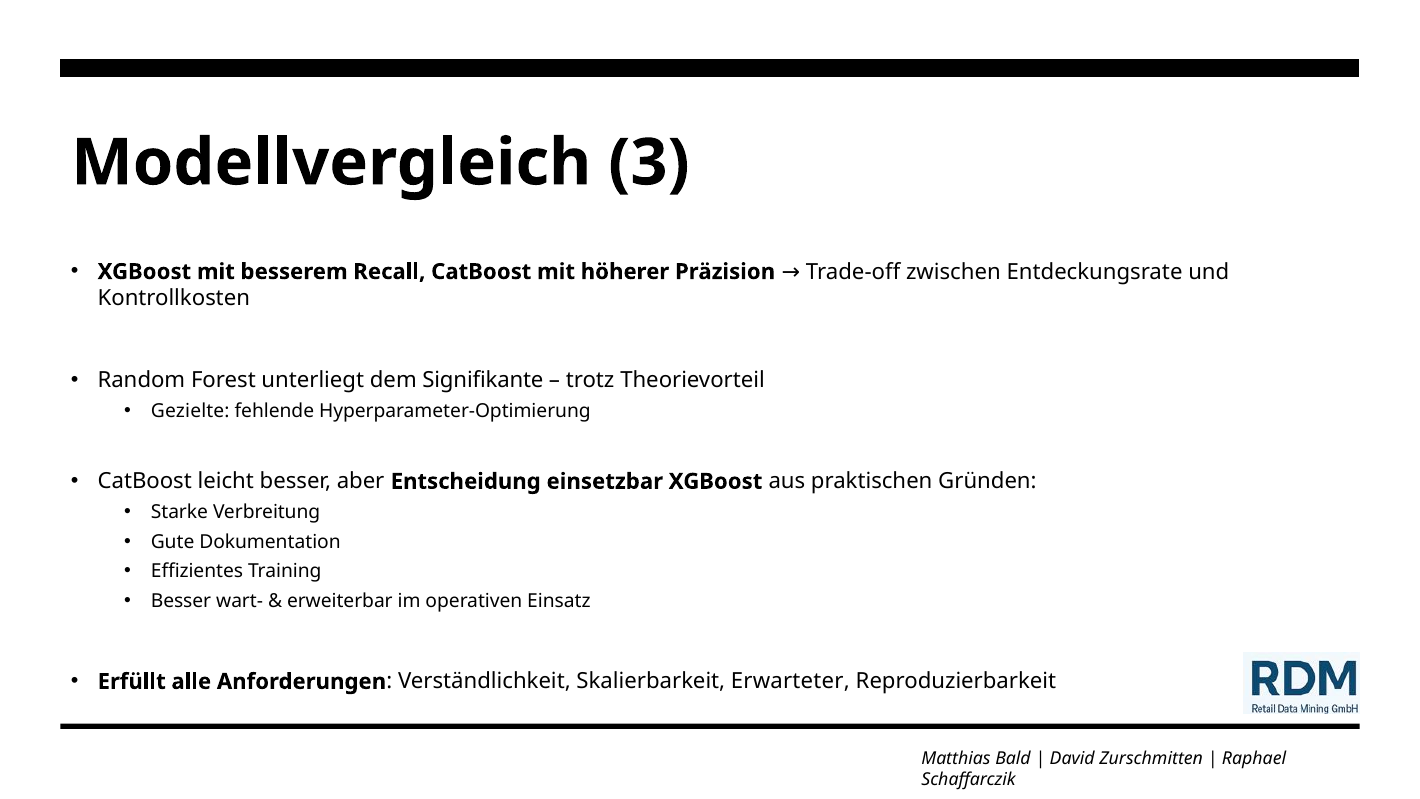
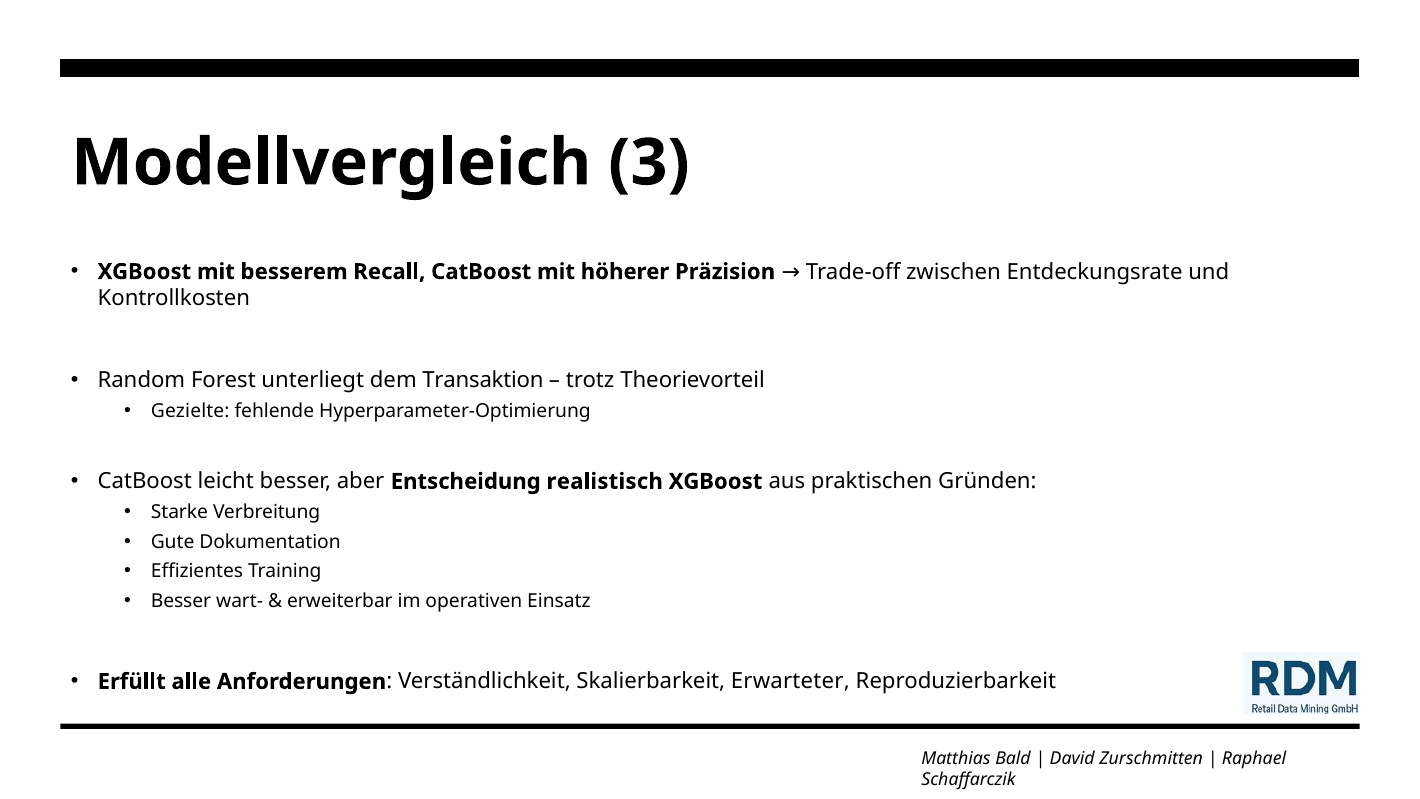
Signifikante: Signifikante -> Transaktion (483, 380)
einsetzbar: einsetzbar -> realistisch (605, 481)
